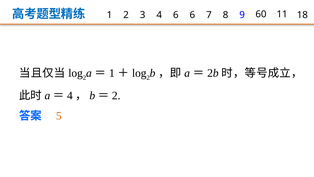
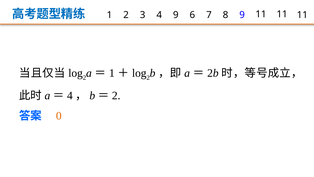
4 6: 6 -> 9 (176, 15)
9 60: 60 -> 11 (261, 14)
18: 18 -> 11 (302, 15)
5: 5 -> 0 (59, 116)
